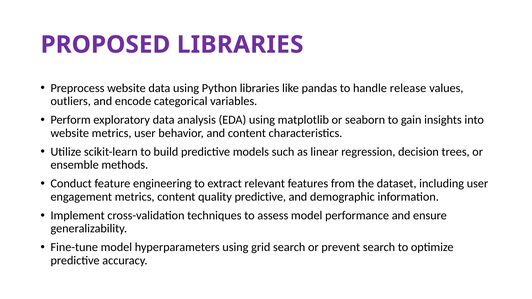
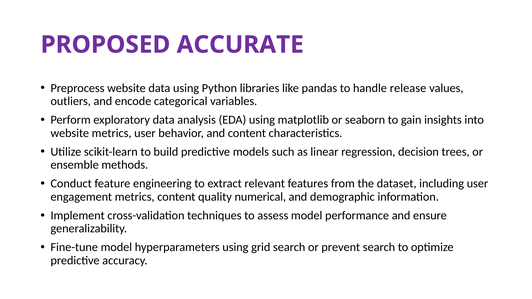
PROPOSED LIBRARIES: LIBRARIES -> ACCURATE (240, 45)
quality predictive: predictive -> numerical (260, 197)
